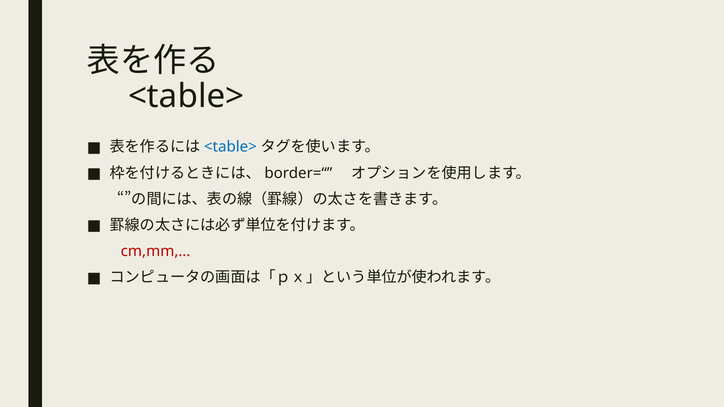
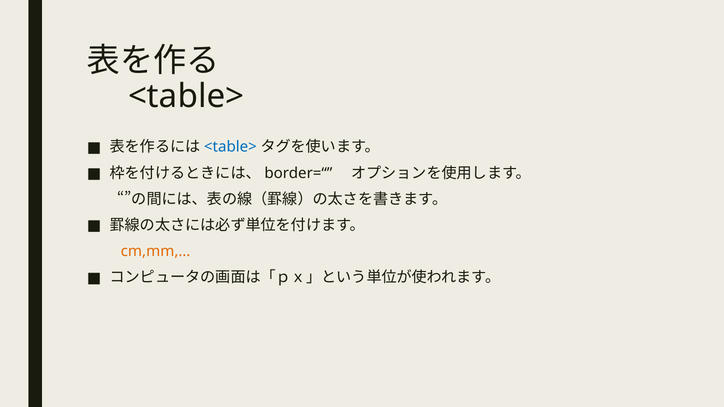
cm,mm,… colour: red -> orange (156, 251)
